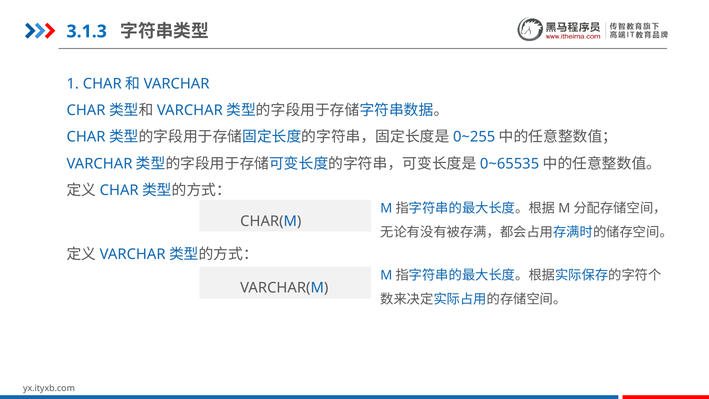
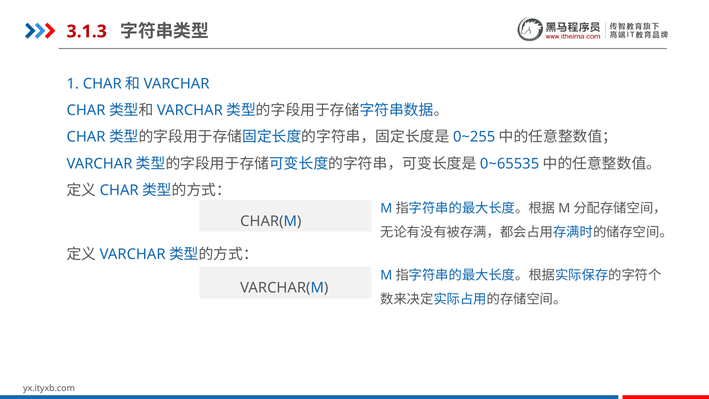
3.1.3 colour: blue -> red (87, 31)
